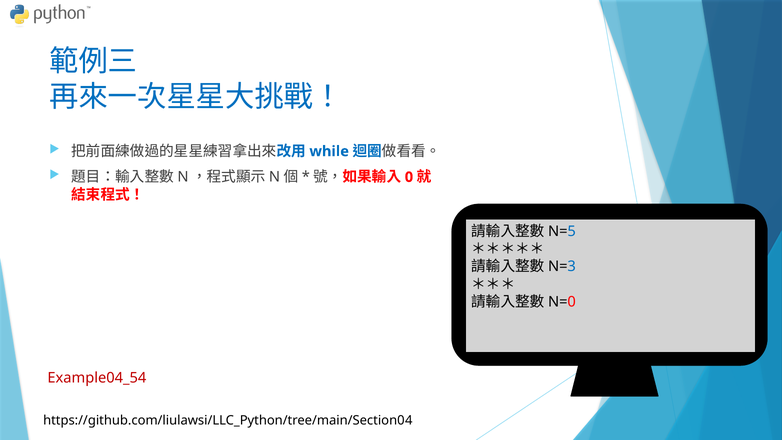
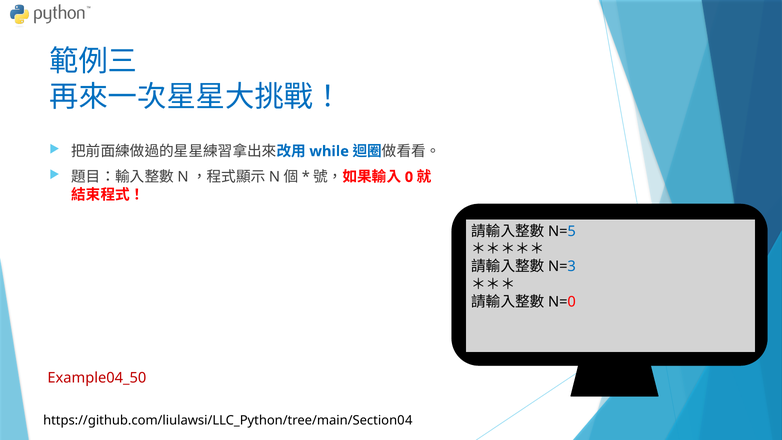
Example04_54: Example04_54 -> Example04_50 (97, 378)
